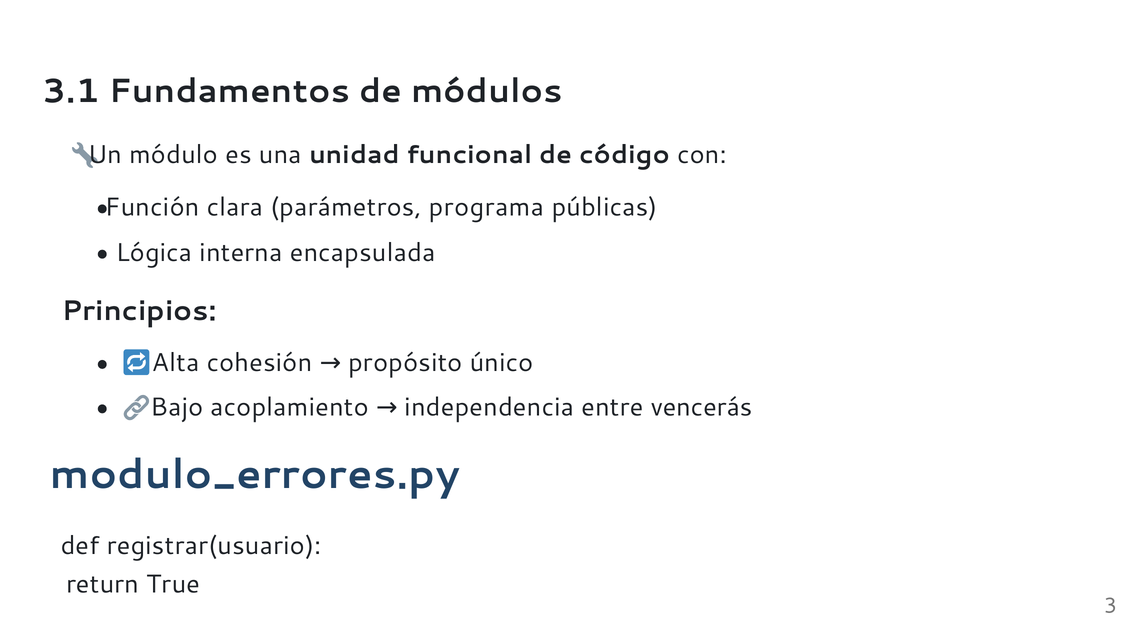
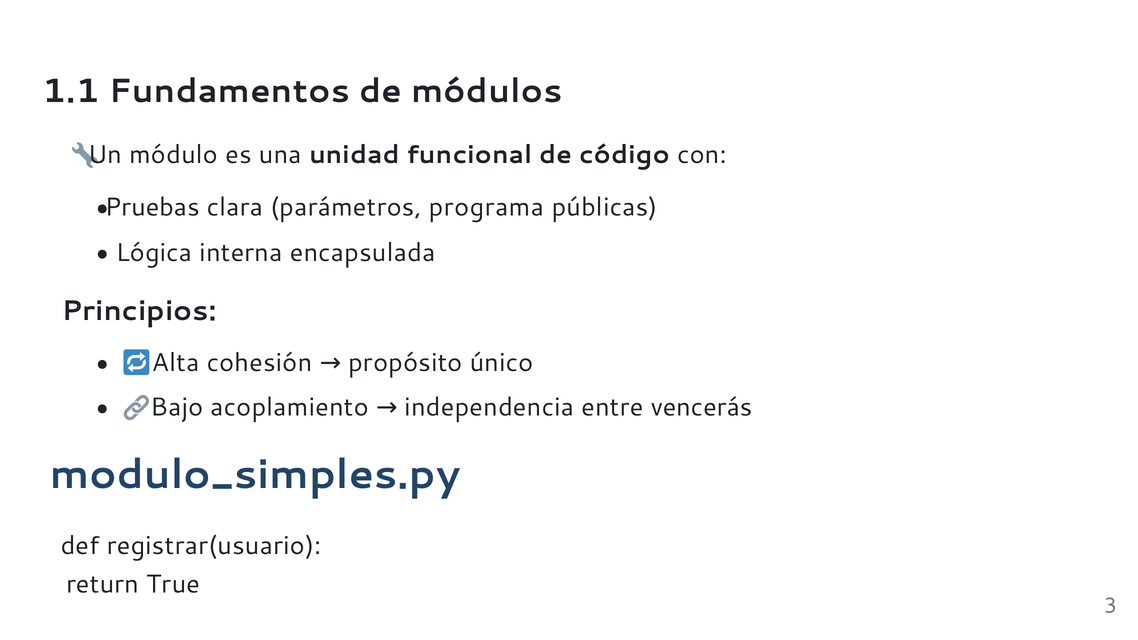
3.1: 3.1 -> 1.1 (71, 91)
Función: Función -> Pruebas (152, 207)
modulo_errores.py: modulo_errores.py -> modulo_simples.py (255, 475)
